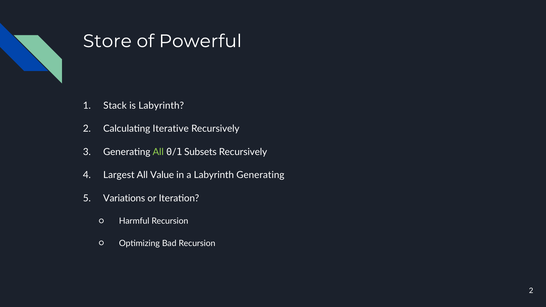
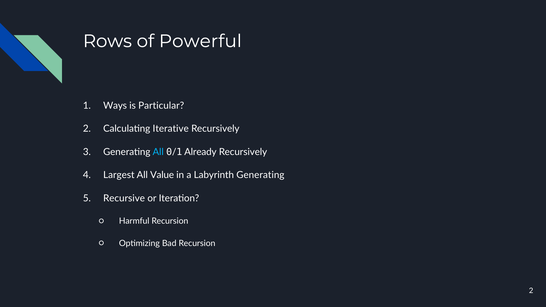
Store: Store -> Rows (107, 41)
Stack: Stack -> Ways (115, 106)
is Labyrinth: Labyrinth -> Particular (161, 106)
All colour: light green -> light blue (158, 152)
Subsets: Subsets -> Already (200, 152)
Variations: Variations -> Recursive (124, 198)
